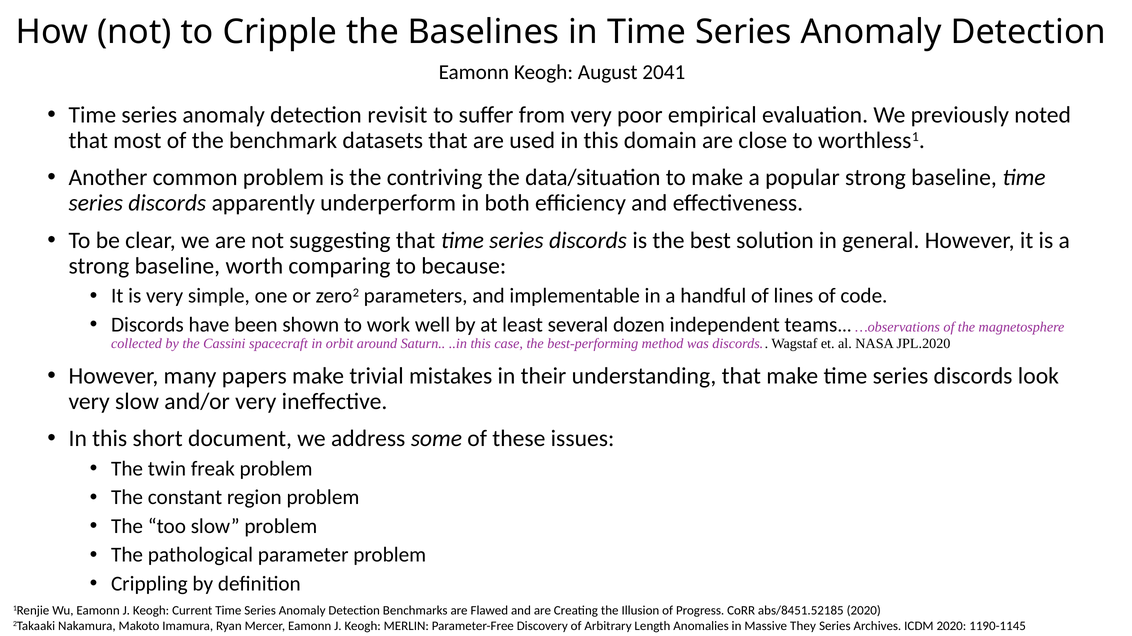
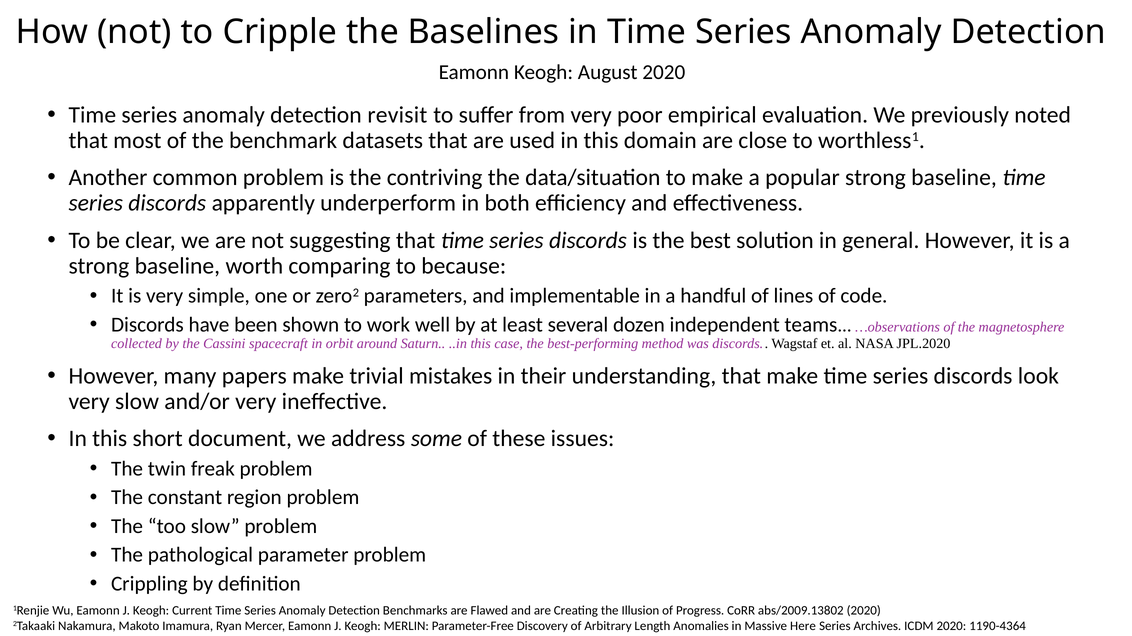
August 2041: 2041 -> 2020 (664, 72)
abs/8451.52185: abs/8451.52185 -> abs/2009.13802 (801, 611)
They: They -> Here (803, 627)
1190-1145: 1190-1145 -> 1190-4364 (998, 627)
